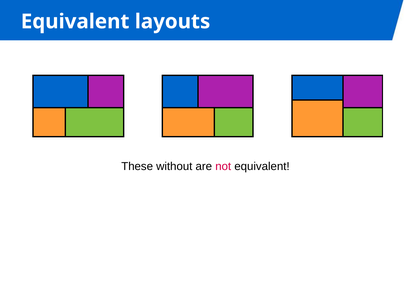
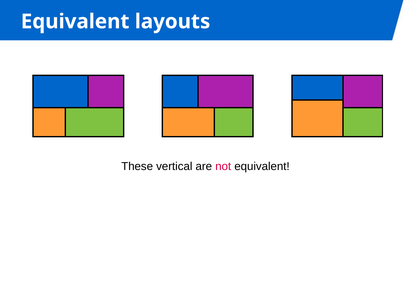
without: without -> vertical (174, 167)
